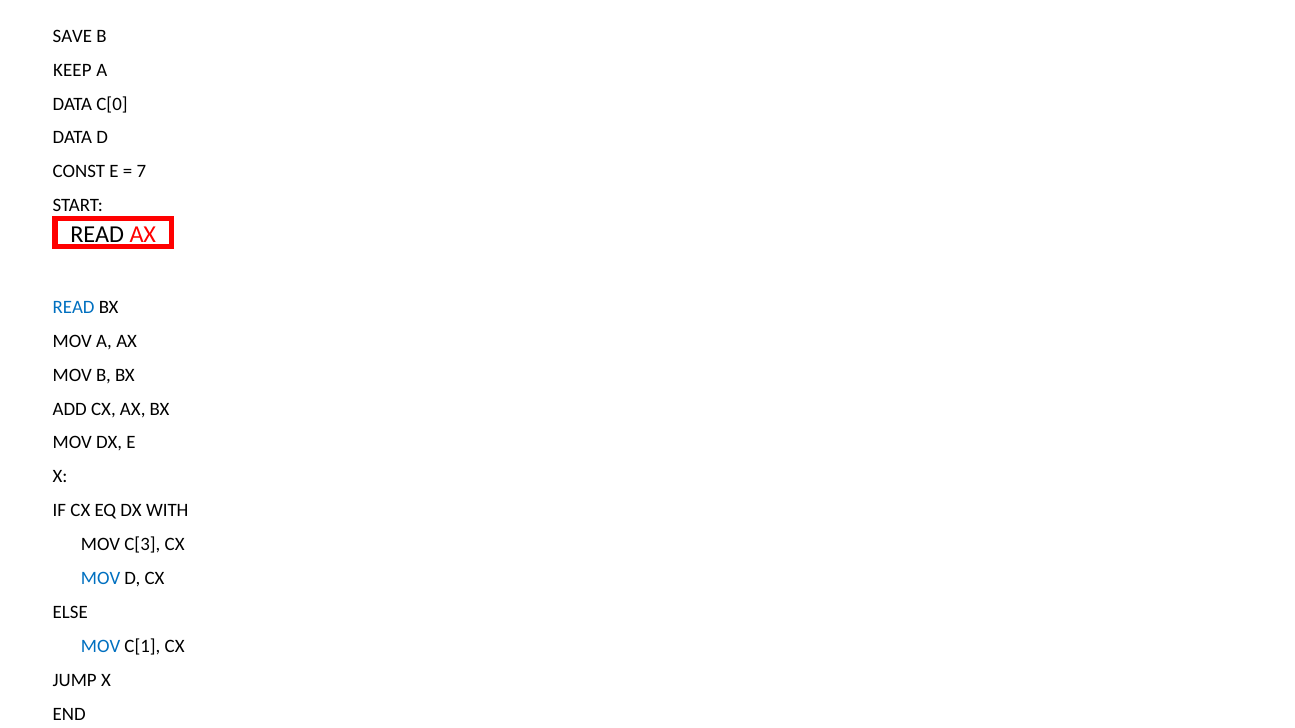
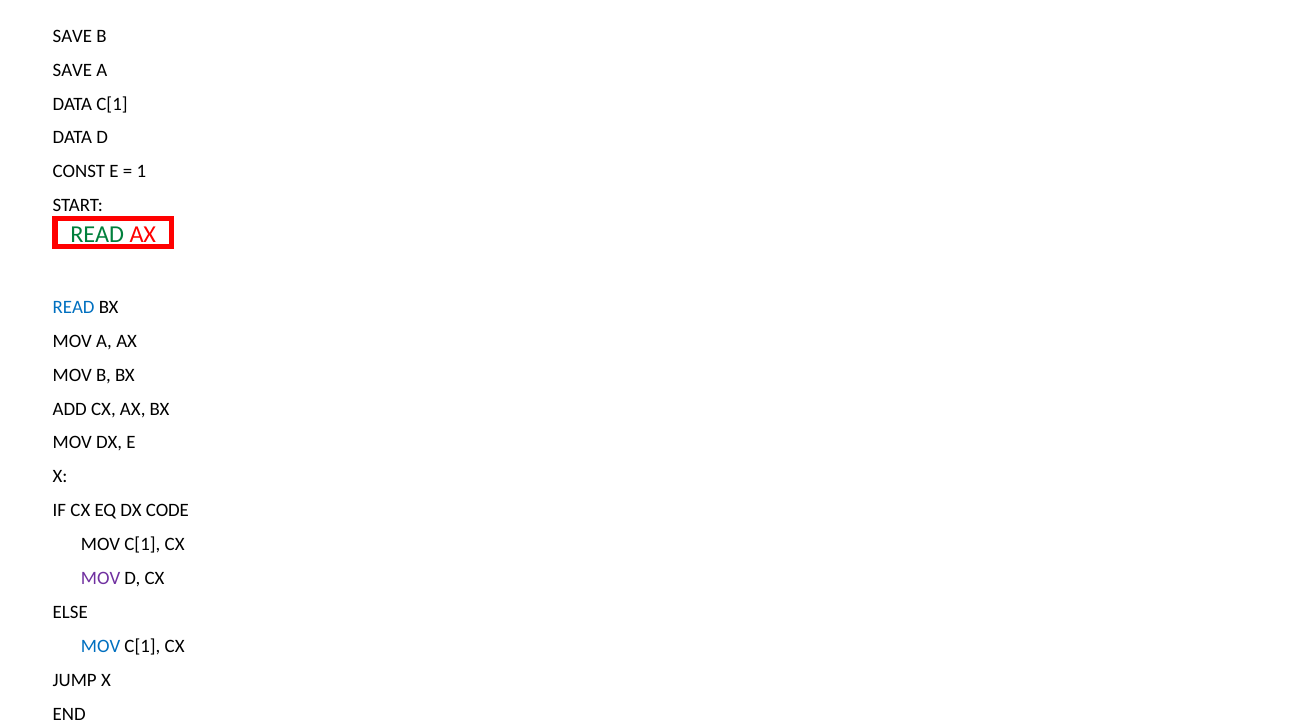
KEEP: KEEP -> SAVE (72, 70)
DATA C[0: C[0 -> C[1 (112, 104)
7: 7 -> 1 (141, 172)
READ colour: black -> green (97, 234)
WITH: WITH -> CODE (167, 511)
C[3: C[3 -> C[1 (142, 545)
MOV colour: blue -> purple (101, 579)
